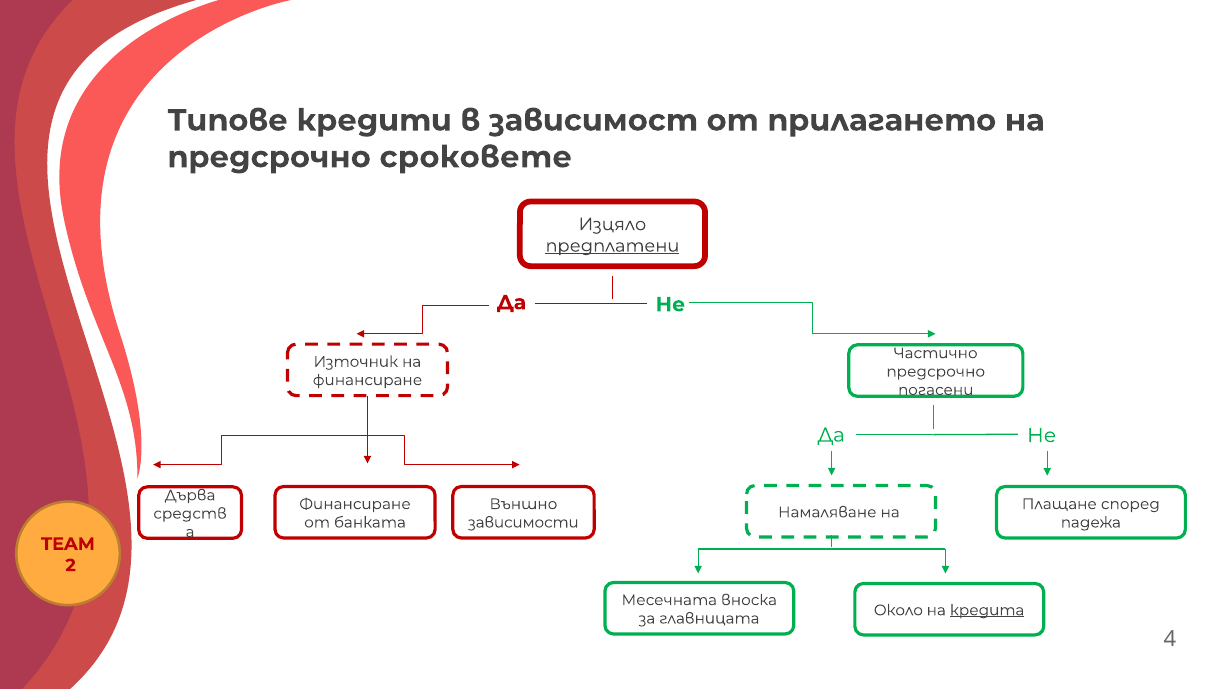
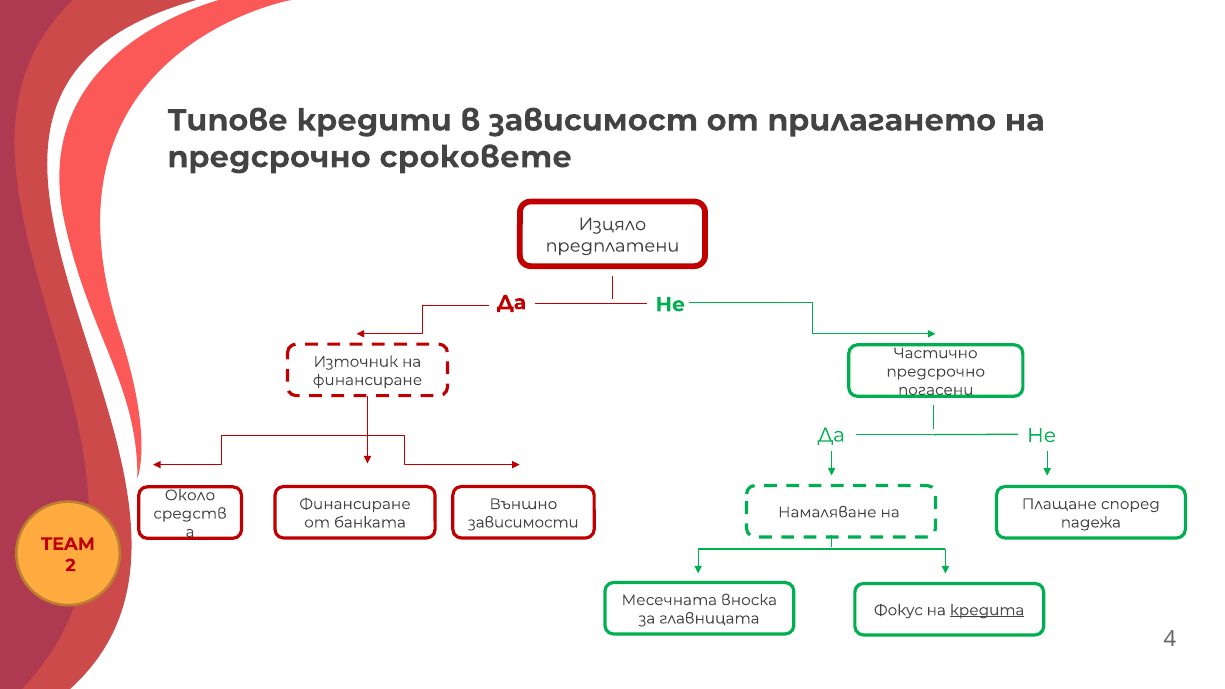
предплатени underline: present -> none (612, 246)
Дърва: Дърва -> Около (190, 495)
Около: Около -> Фокус (898, 610)
